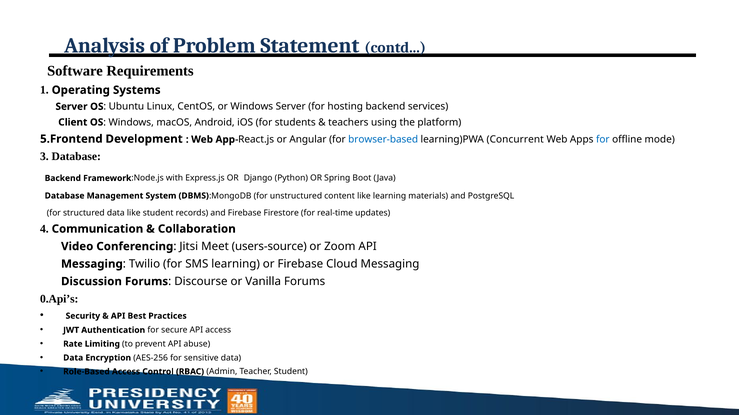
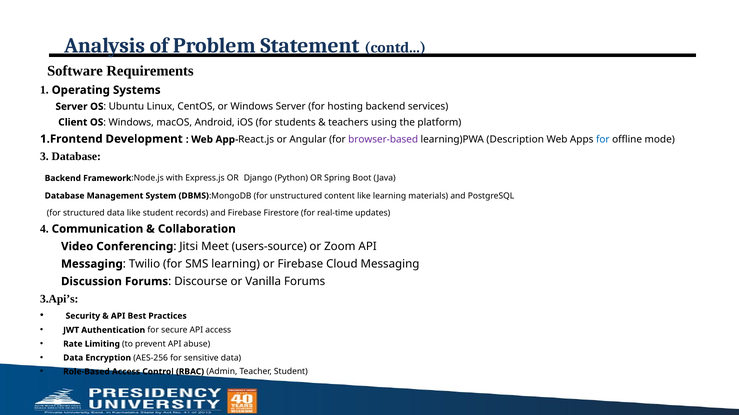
5.Frontend: 5.Frontend -> 1.Frontend (71, 139)
browser-based colour: blue -> purple (383, 140)
Concurrent: Concurrent -> Description (515, 140)
0.Api’s: 0.Api’s -> 3.Api’s (59, 299)
